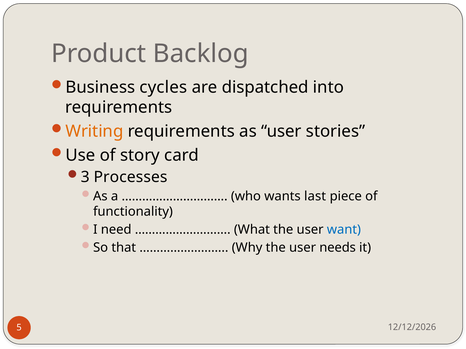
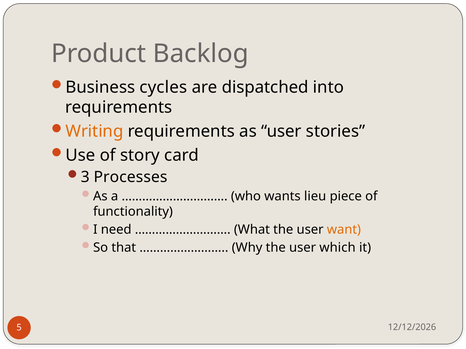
last: last -> lieu (315, 196)
want colour: blue -> orange (344, 230)
needs: needs -> which (338, 248)
